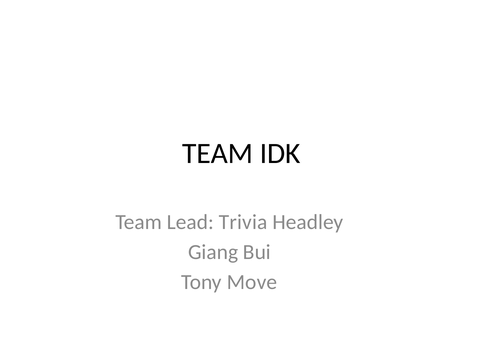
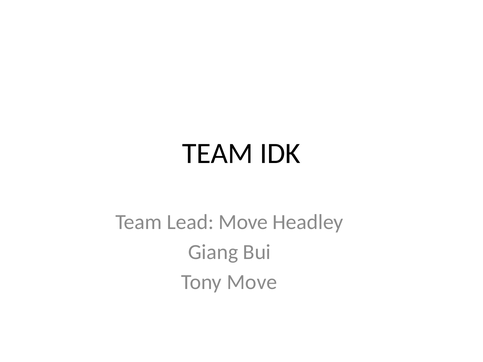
Lead Trivia: Trivia -> Move (243, 222)
